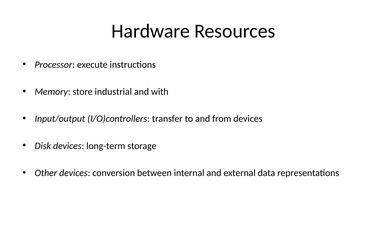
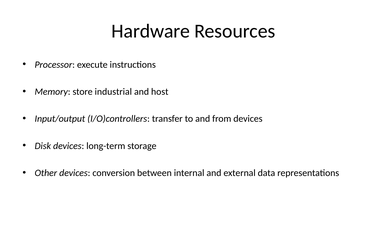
with: with -> host (160, 92)
